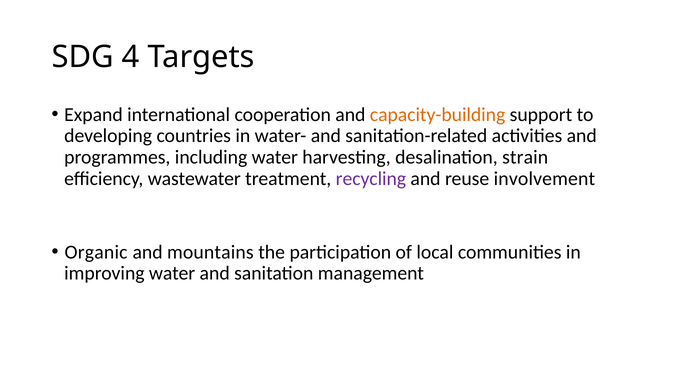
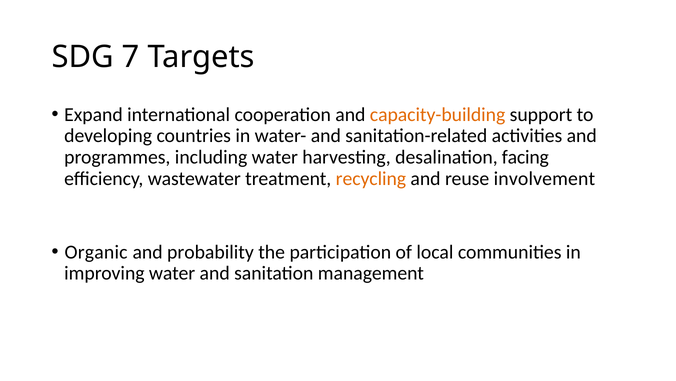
4: 4 -> 7 (131, 57)
strain: strain -> facing (525, 157)
recycling colour: purple -> orange (371, 178)
mountains: mountains -> probability (210, 252)
